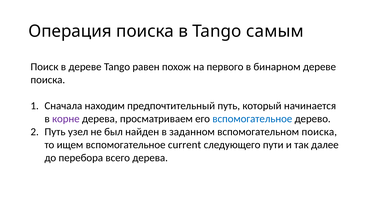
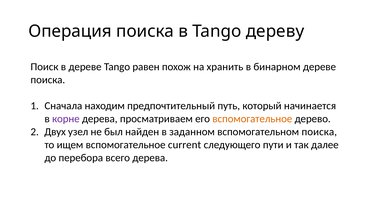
самым: самым -> дереву (275, 31)
первого: первого -> хранить (225, 67)
вспомогательное colour: blue -> orange (252, 119)
Путь: Путь -> Двух (55, 132)
